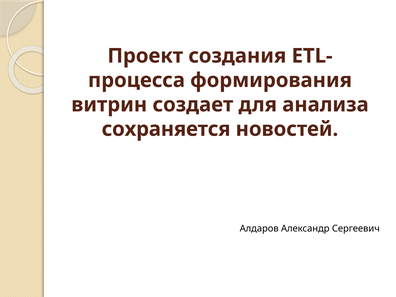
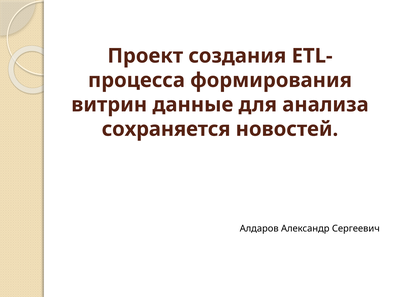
создает: создает -> данные (193, 105)
